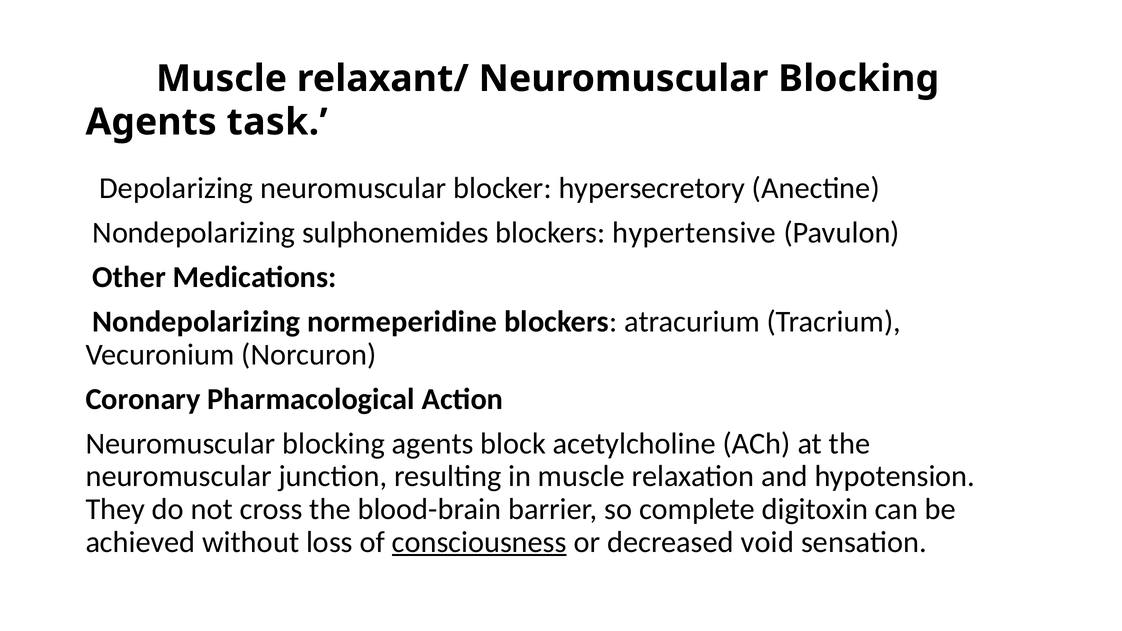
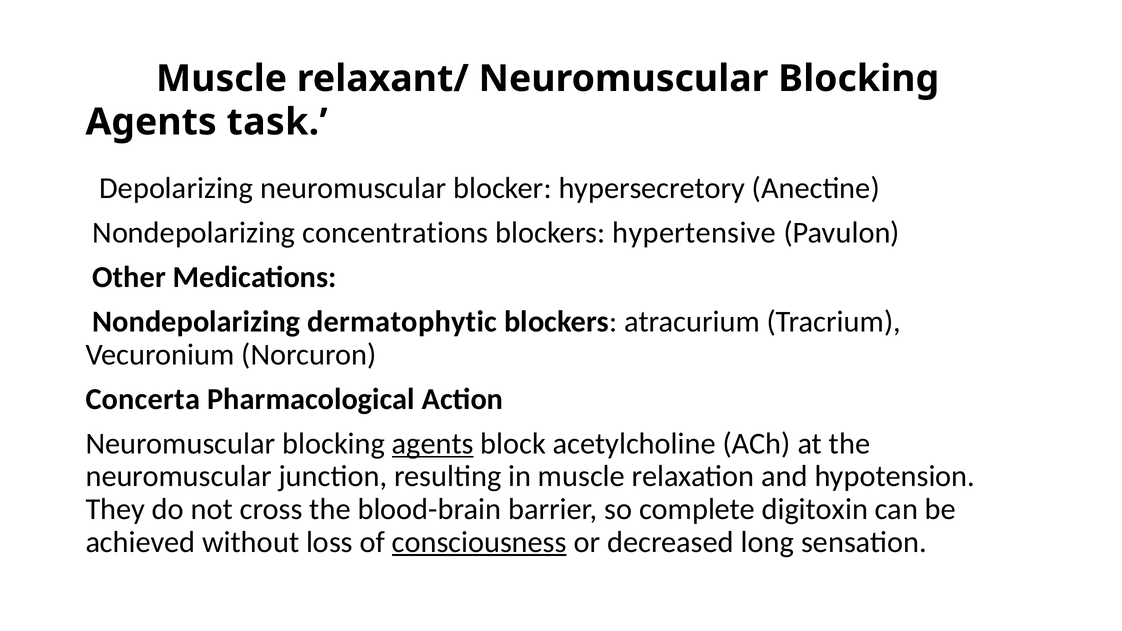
sulphonemides: sulphonemides -> concentrations (395, 233)
normeperidine: normeperidine -> dermatophytic (402, 322)
Coronary: Coronary -> Concerta (143, 399)
agents underline: none -> present (433, 444)
void: void -> long (767, 542)
